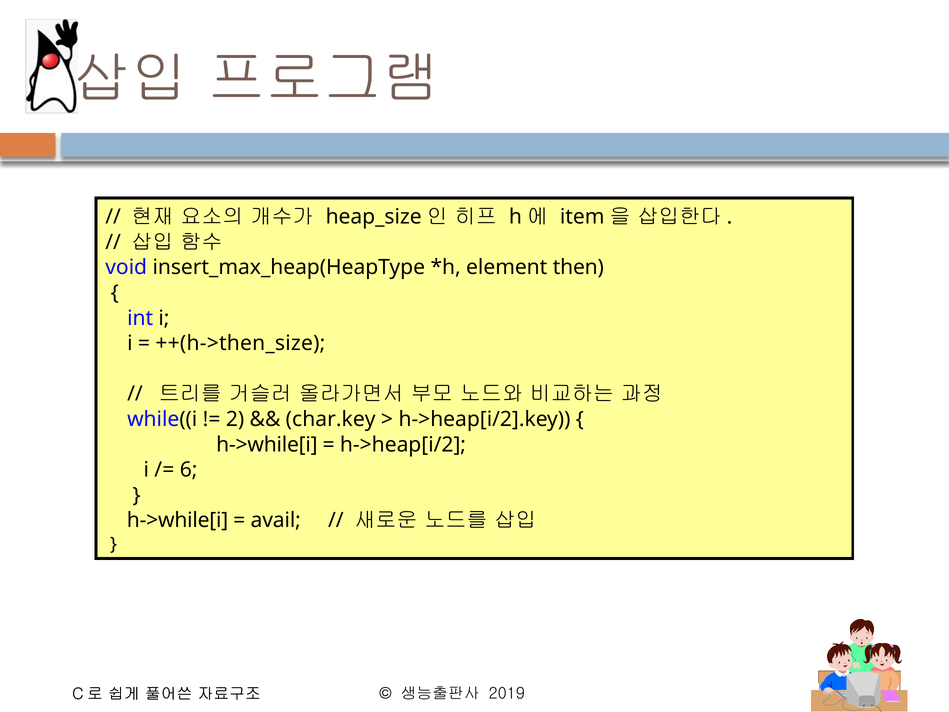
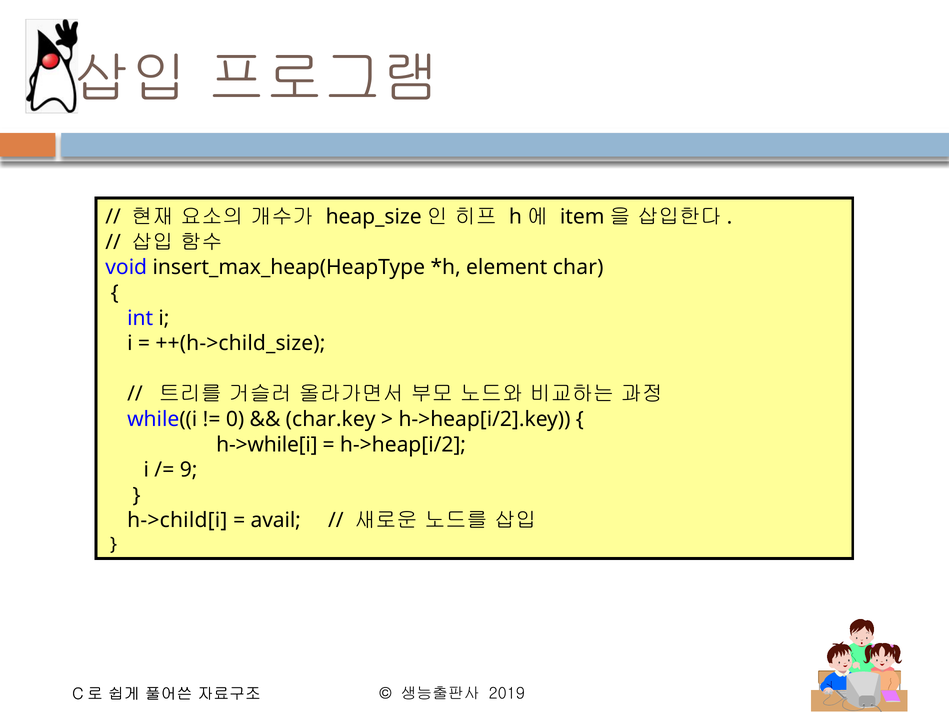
then: then -> char (578, 267)
++(h->then_size: ++(h->then_size -> ++(h->child_size (240, 343)
2: 2 -> 0 (235, 419)
6: 6 -> 9 (189, 470)
h->while[i: h->while[i -> h->child[i (177, 520)
